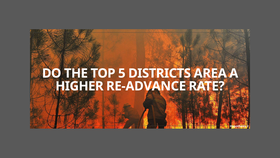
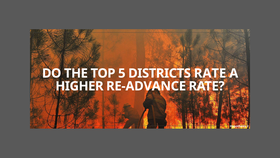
DISTRICTS AREA: AREA -> RATE (210, 73)
